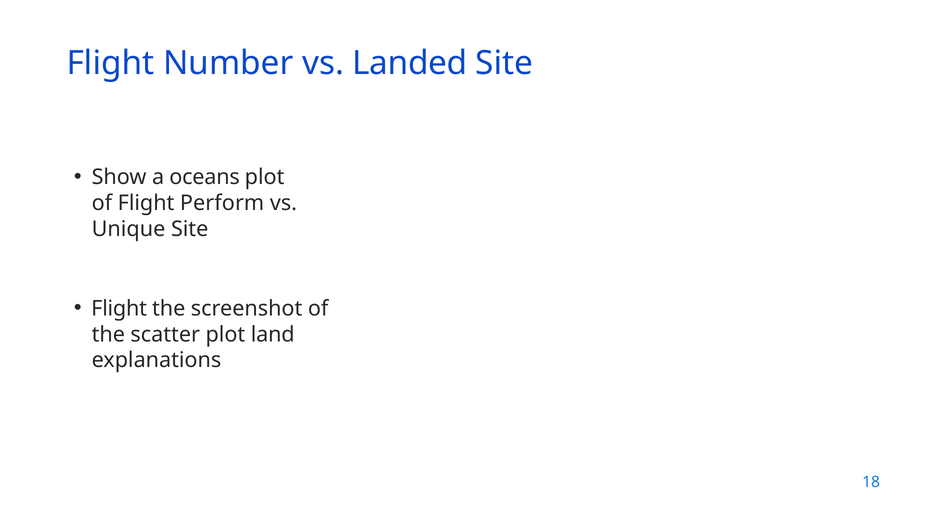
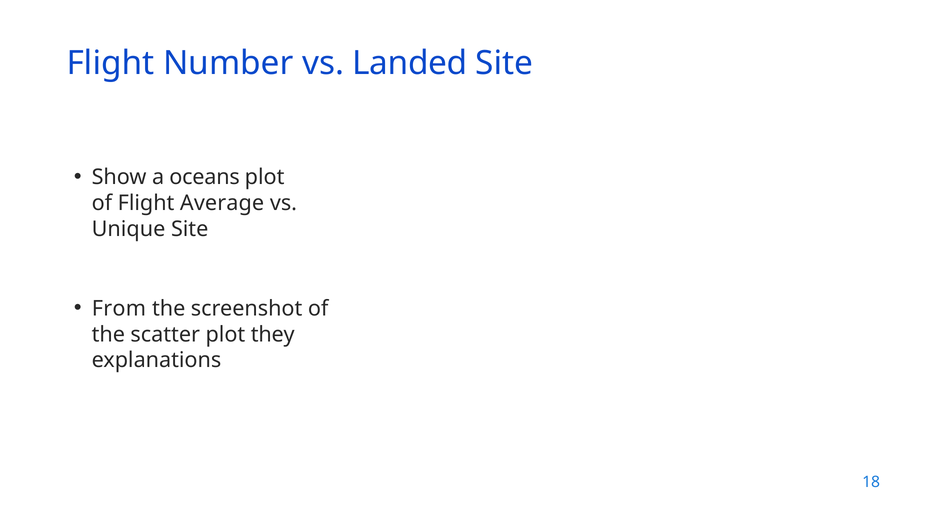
Perform: Perform -> Average (222, 203)
Flight: Flight -> From (119, 308)
land: land -> they (273, 334)
